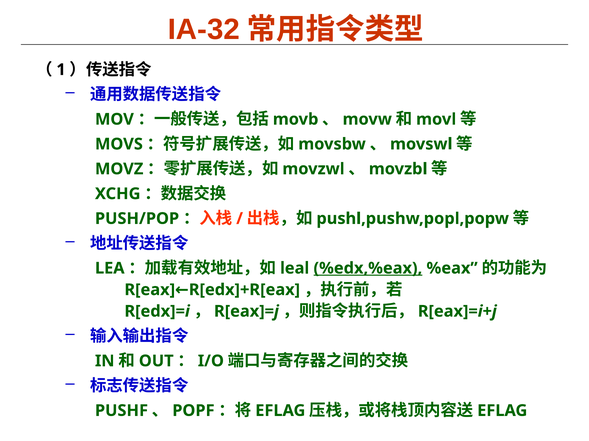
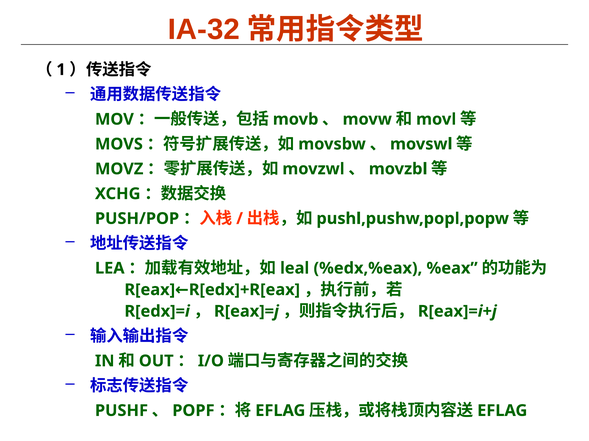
%edx,%eax underline: present -> none (368, 269)
